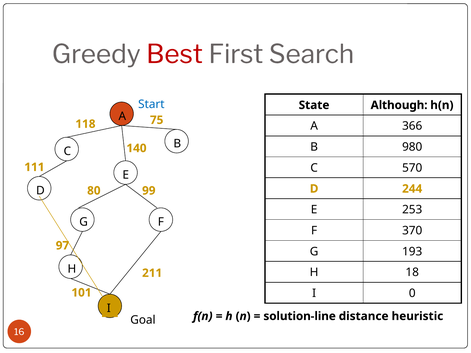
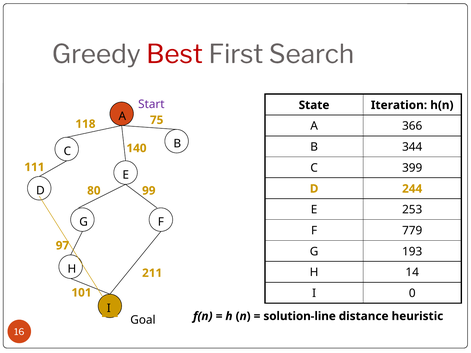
Start colour: blue -> purple (151, 104)
Although: Although -> Iteration (399, 105)
980: 980 -> 344 (412, 147)
570: 570 -> 399 (412, 168)
370: 370 -> 779 (412, 231)
18: 18 -> 14 (412, 273)
